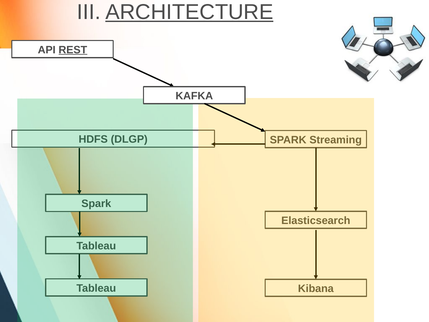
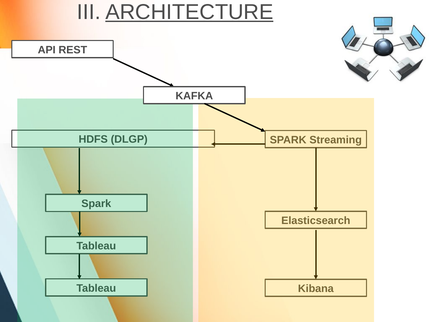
REST underline: present -> none (73, 50)
